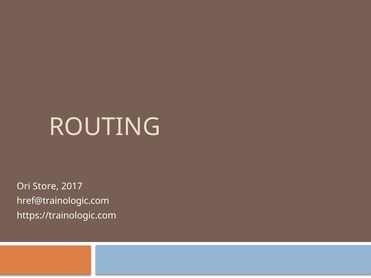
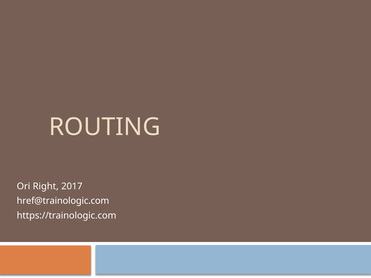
Store: Store -> Right (46, 186)
